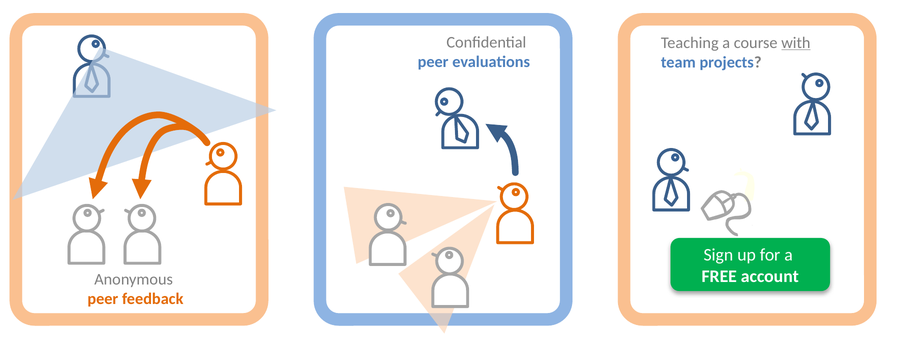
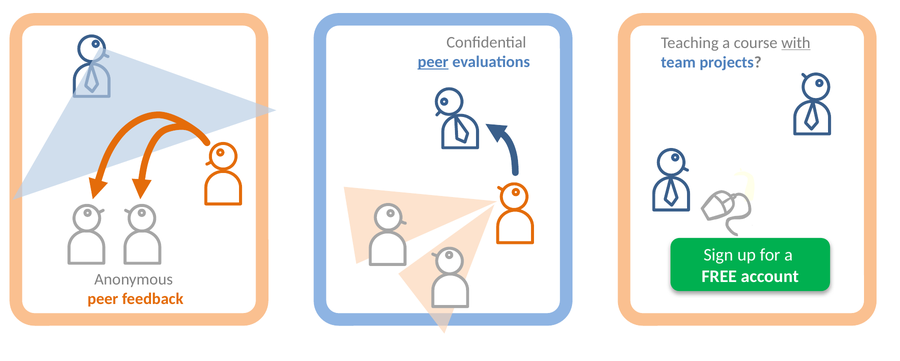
peer underline: none -> present (433, 62)
